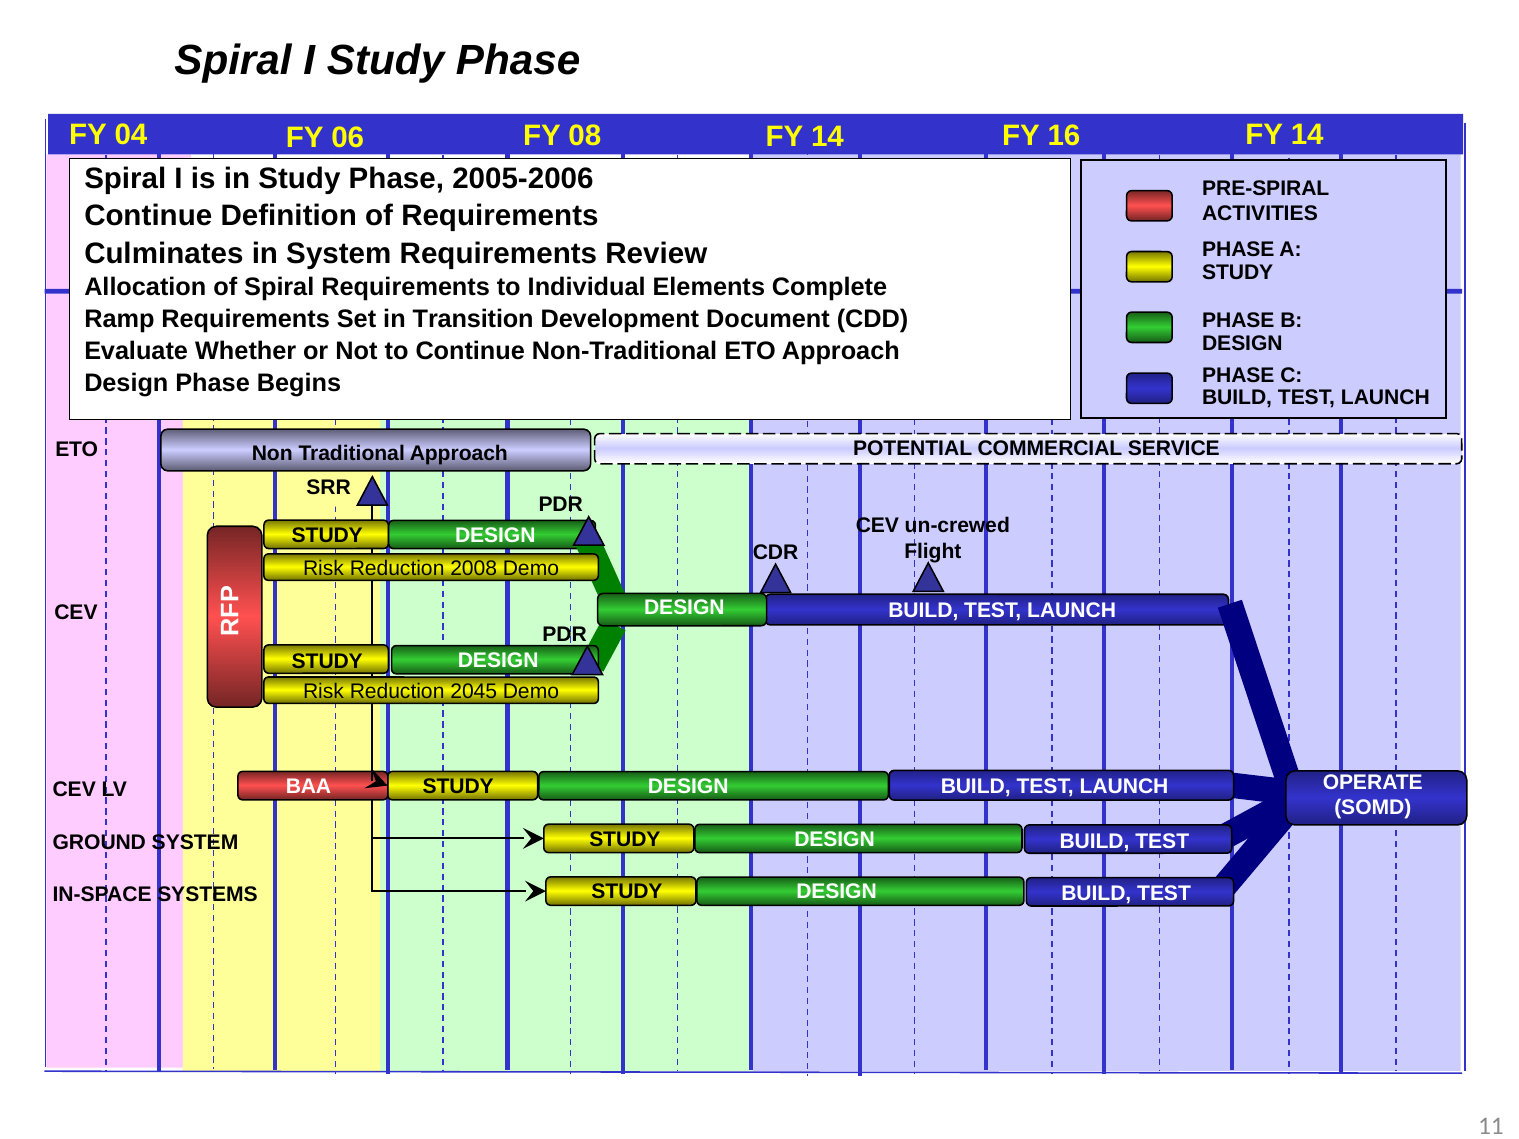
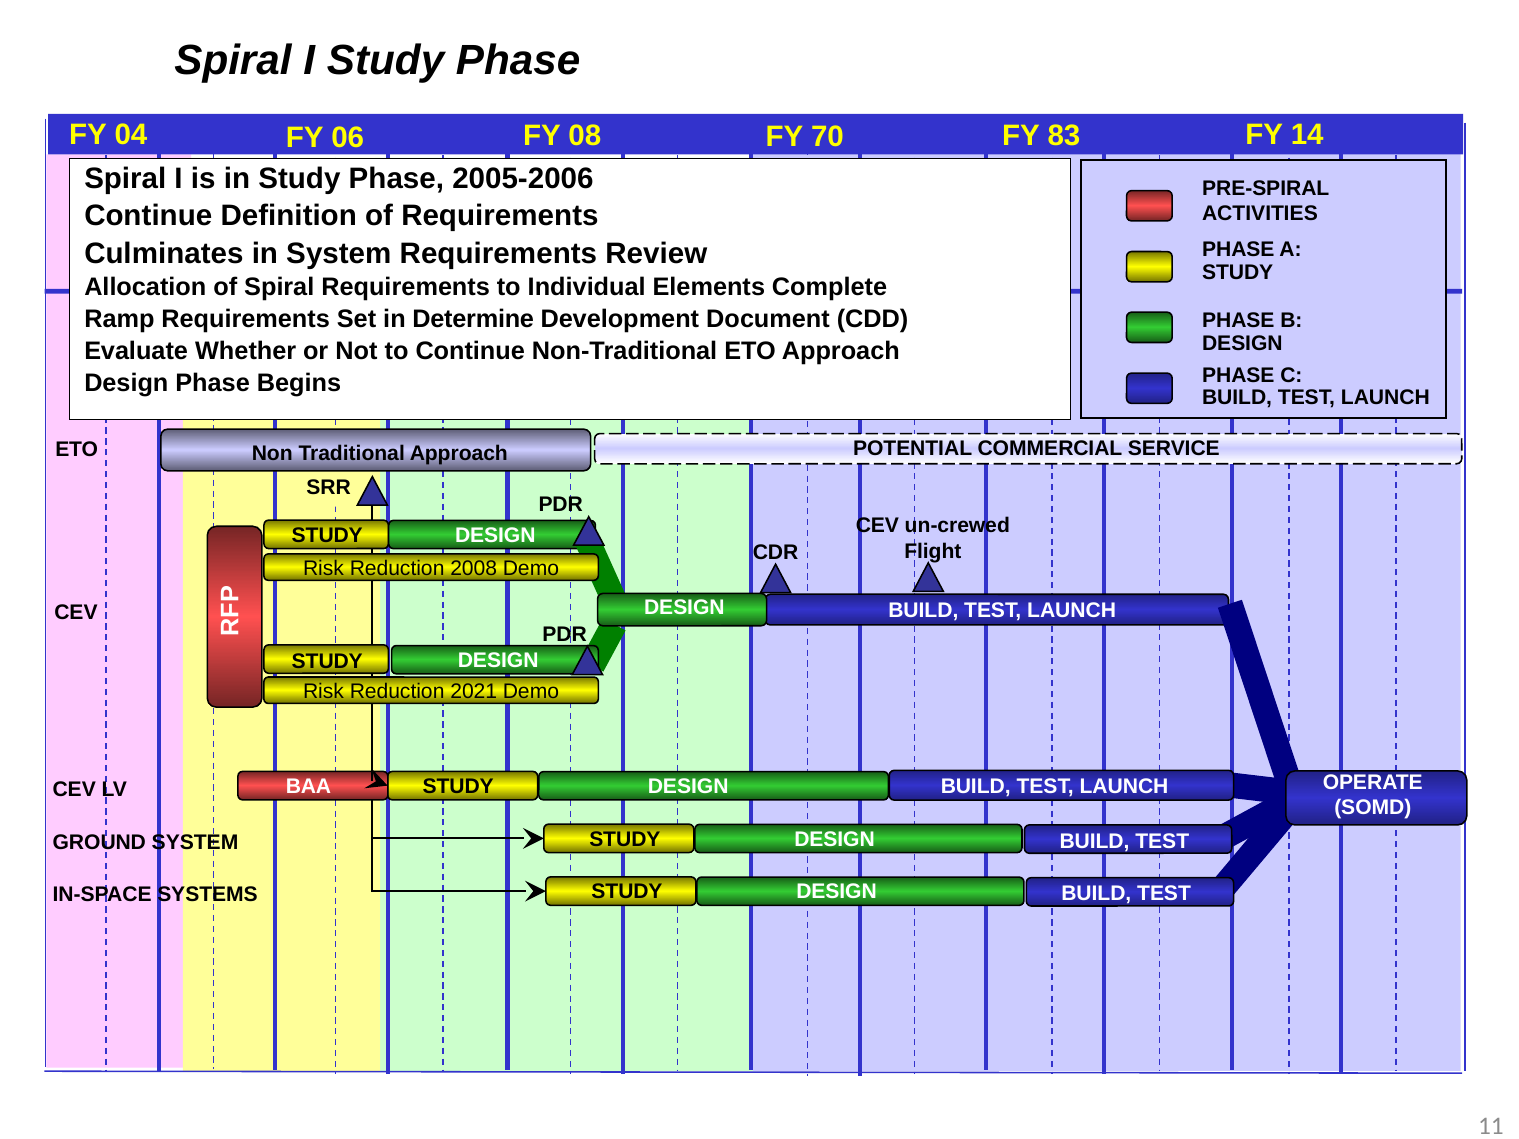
16: 16 -> 83 (1064, 135)
14: 14 -> 70 (827, 136)
Transition: Transition -> Determine (473, 319)
2045: 2045 -> 2021 (474, 692)
